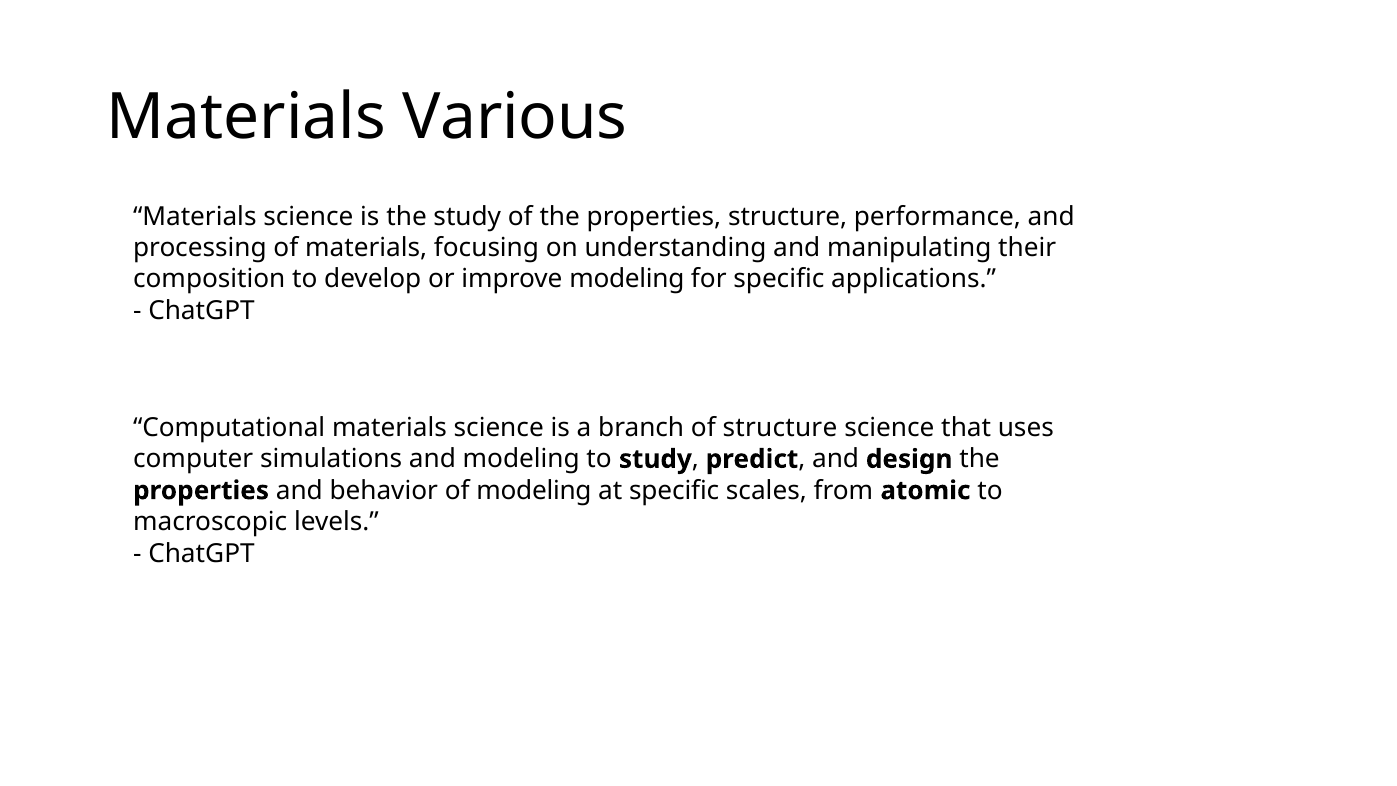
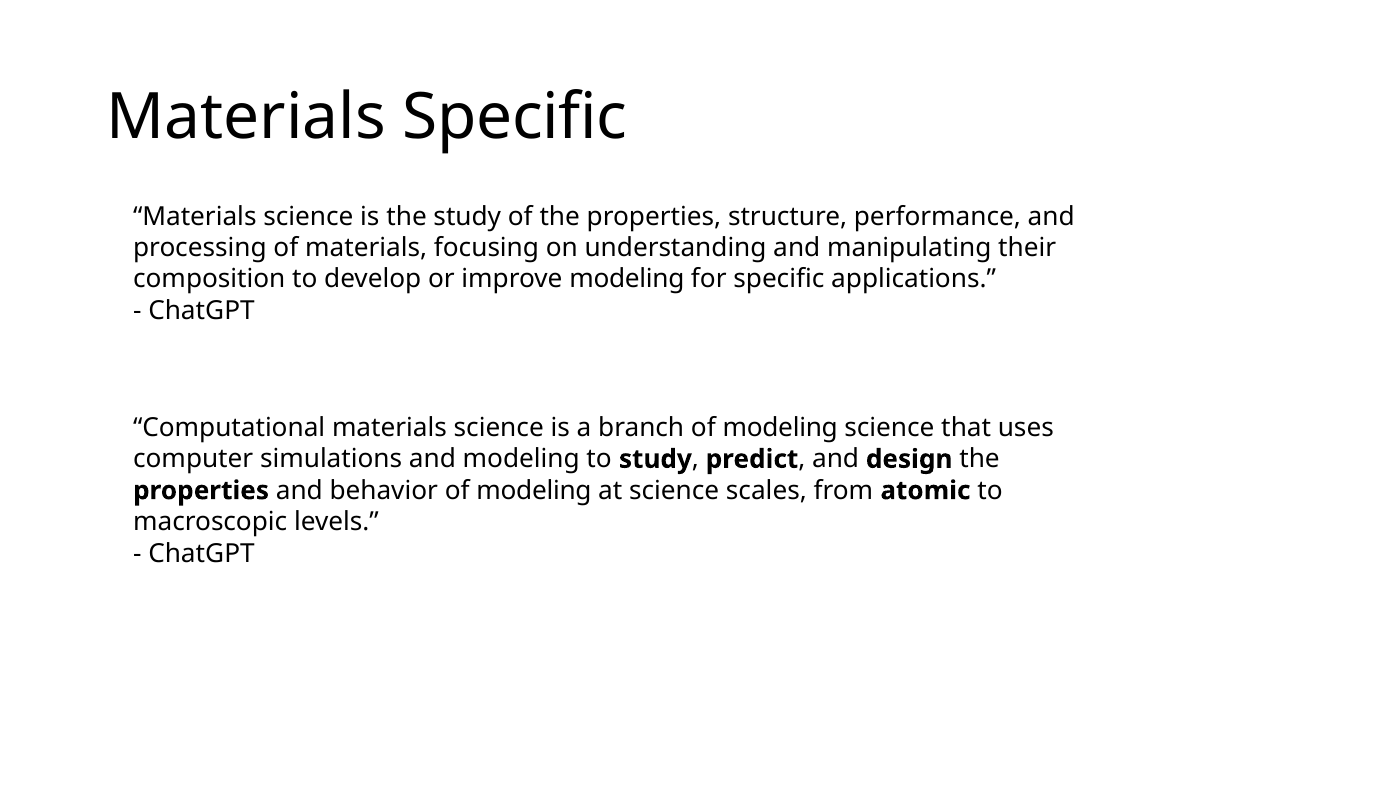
Materials Various: Various -> Specific (515, 117)
branch of structure: structure -> modeling (780, 428)
at specific: specific -> science (674, 490)
